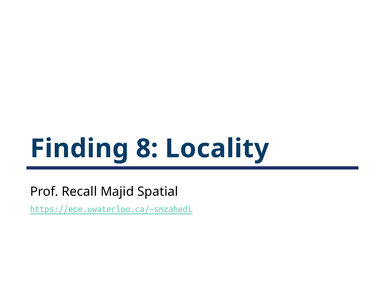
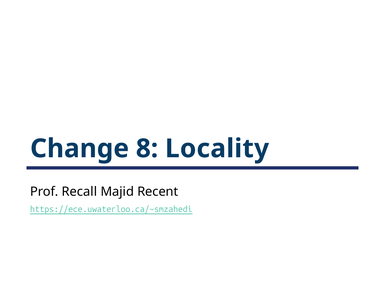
Finding: Finding -> Change (80, 148)
Spatial: Spatial -> Recent (158, 191)
